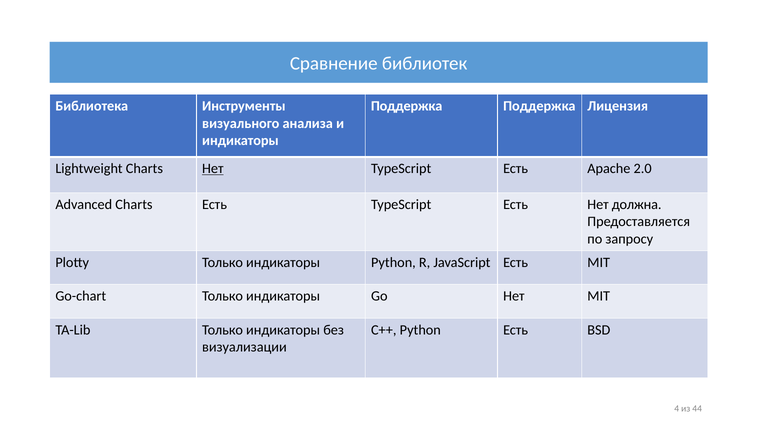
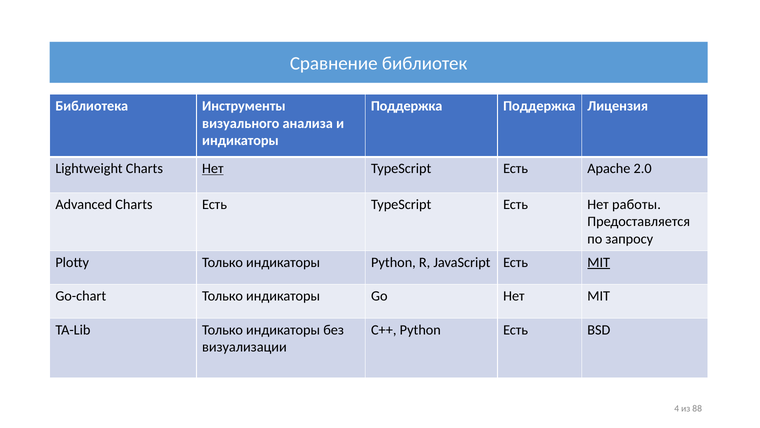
должна: должна -> работы (636, 204)
MIT underline: none -> present (599, 262)
44: 44 -> 88 (697, 408)
